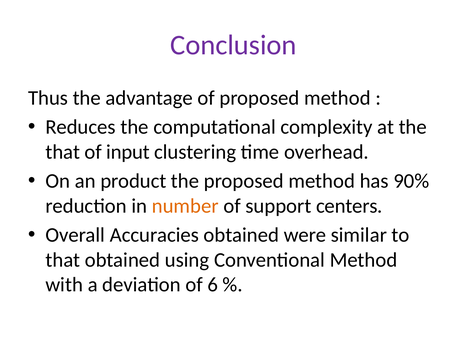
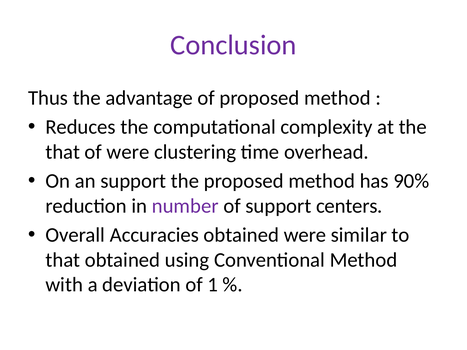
of input: input -> were (128, 152)
an product: product -> support (133, 181)
number colour: orange -> purple (185, 206)
6: 6 -> 1 (213, 285)
